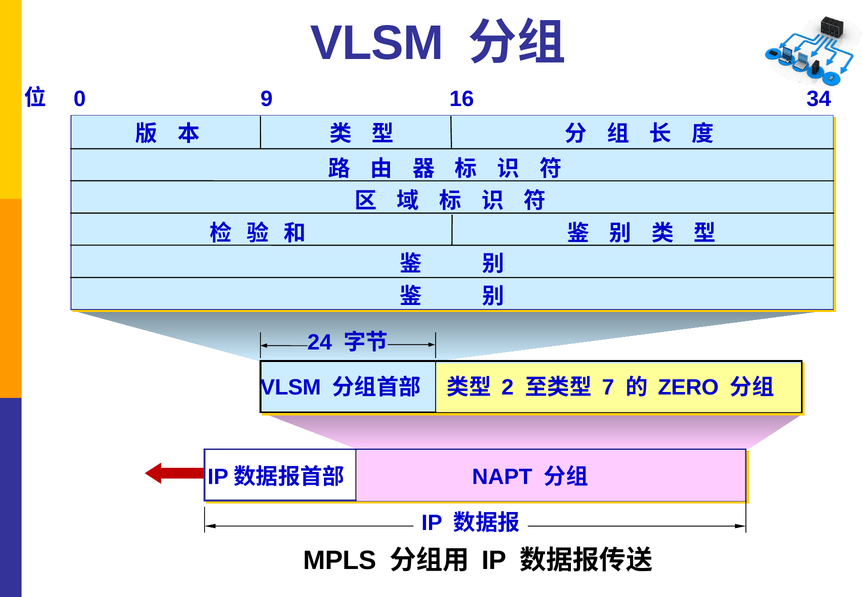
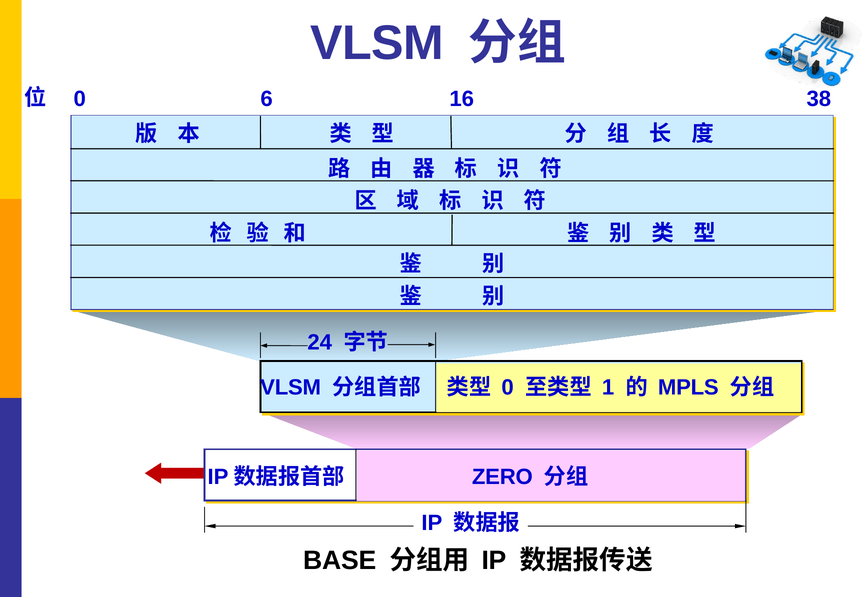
9: 9 -> 6 (267, 99)
34: 34 -> 38 (819, 99)
2: 2 -> 0 (508, 388)
7: 7 -> 1 (608, 388)
ZERO: ZERO -> MPLS (688, 388)
NAPT: NAPT -> ZERO (502, 477)
MPLS: MPLS -> BASE (340, 561)
